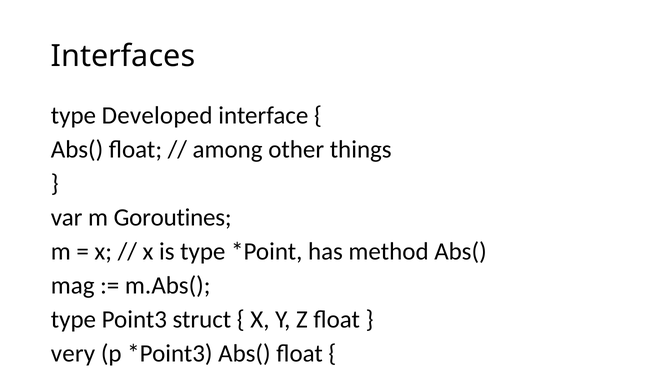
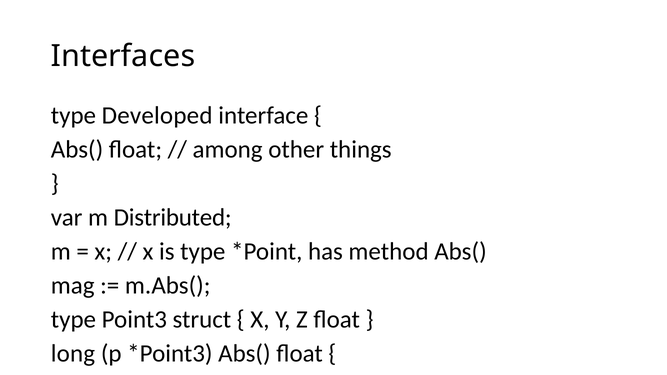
Goroutines: Goroutines -> Distributed (173, 218)
very: very -> long (73, 354)
